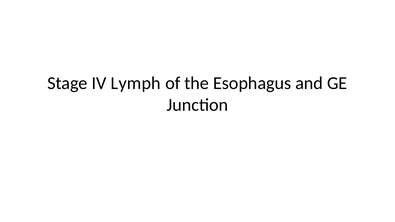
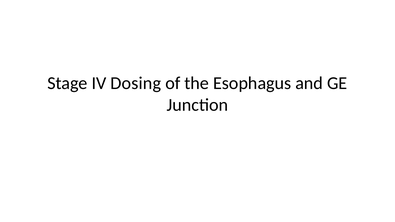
Lymph: Lymph -> Dosing (136, 83)
